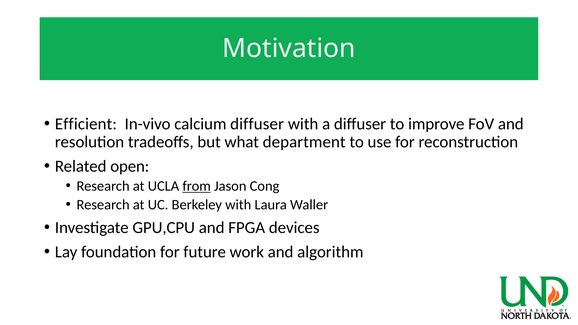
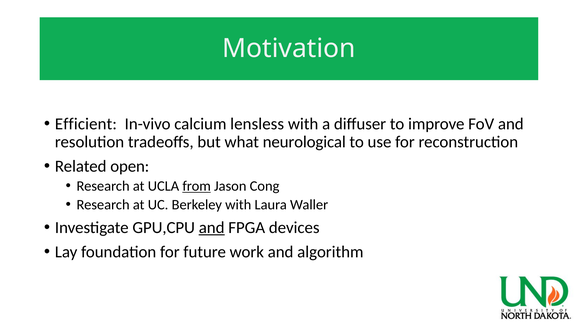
calcium diffuser: diffuser -> lensless (257, 124)
department: department -> neurological (304, 142)
and underline: none -> present (212, 228)
